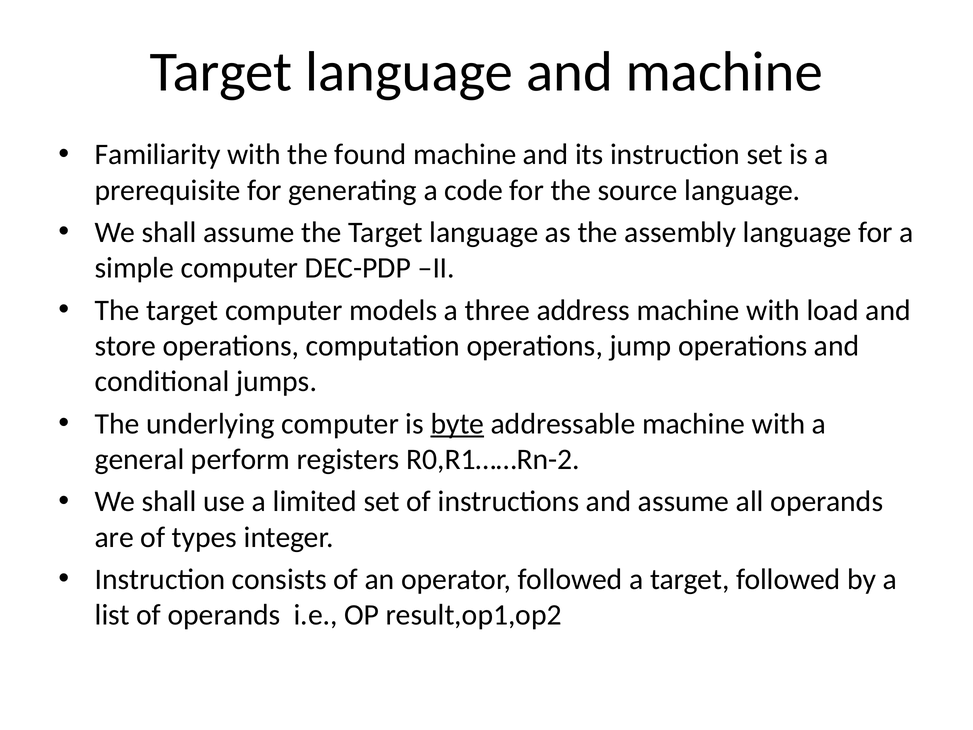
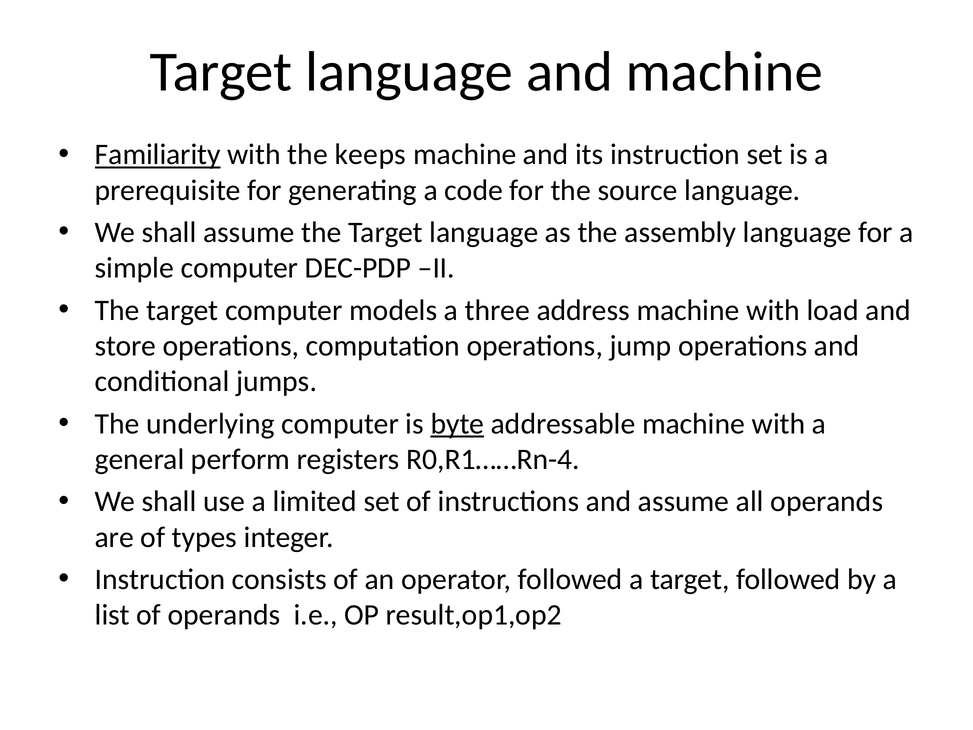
Familiarity underline: none -> present (158, 155)
found: found -> keeps (370, 155)
R0,R1……Rn-2: R0,R1……Rn-2 -> R0,R1……Rn-4 (493, 459)
